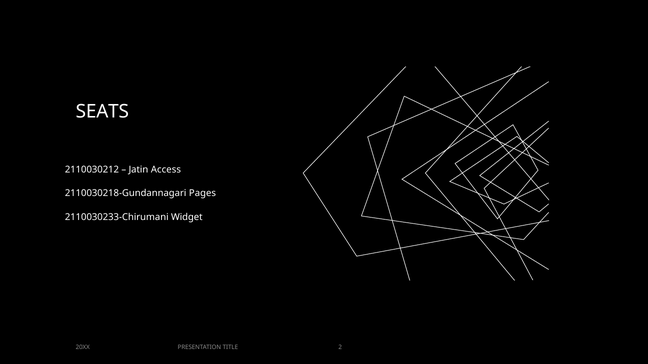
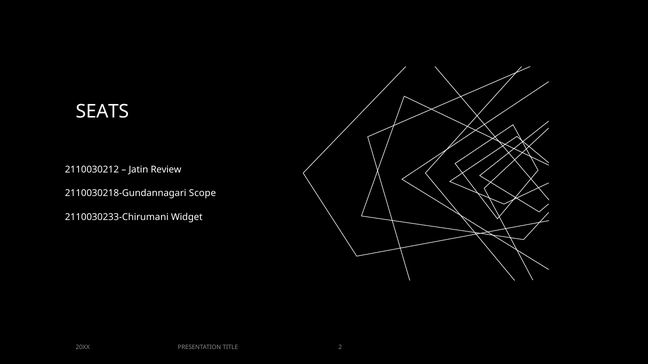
Access: Access -> Review (166, 170)
Pages: Pages -> Scope (202, 194)
